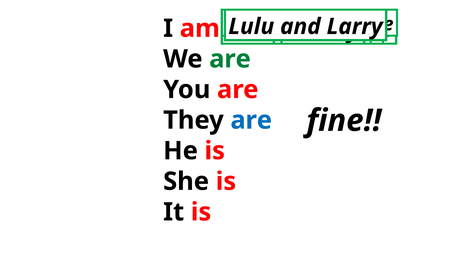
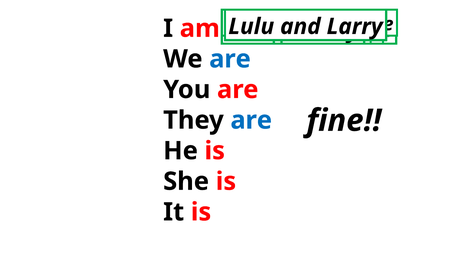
are colour: green -> blue (230, 59)
